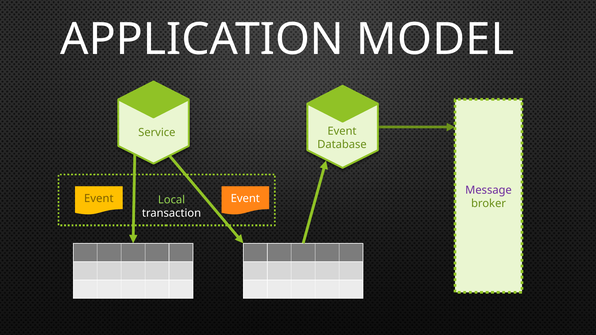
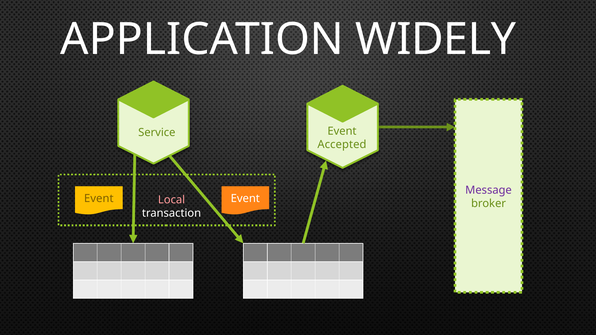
MODEL: MODEL -> WIDELY (436, 39)
Database: Database -> Accepted (342, 145)
Local colour: light green -> pink (172, 200)
